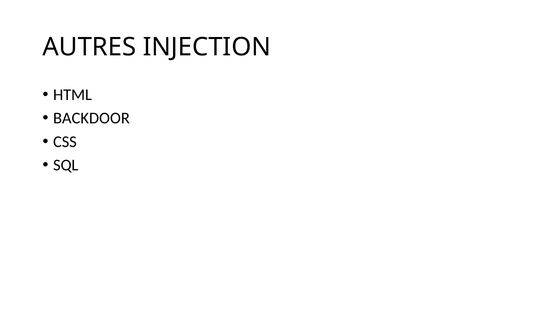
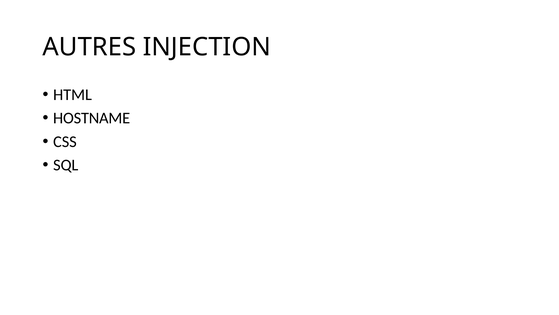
BACKDOOR: BACKDOOR -> HOSTNAME (92, 118)
